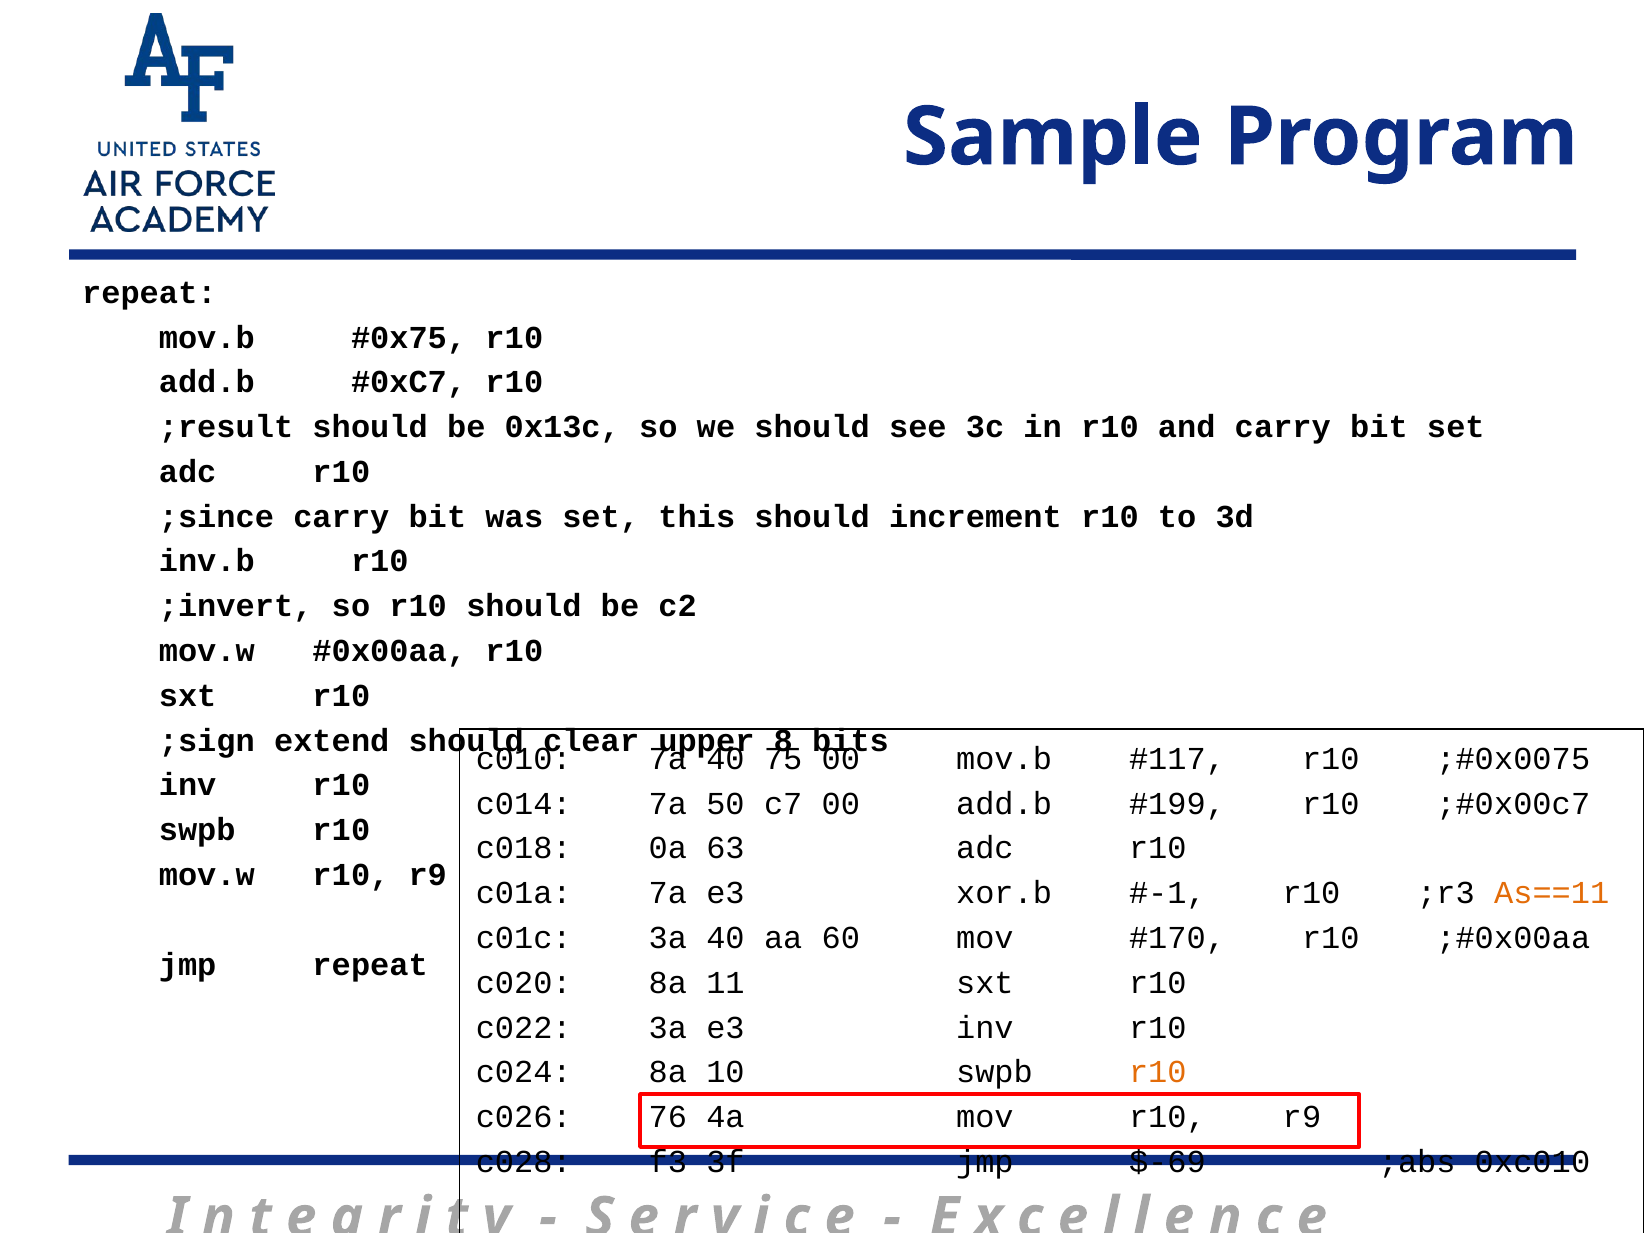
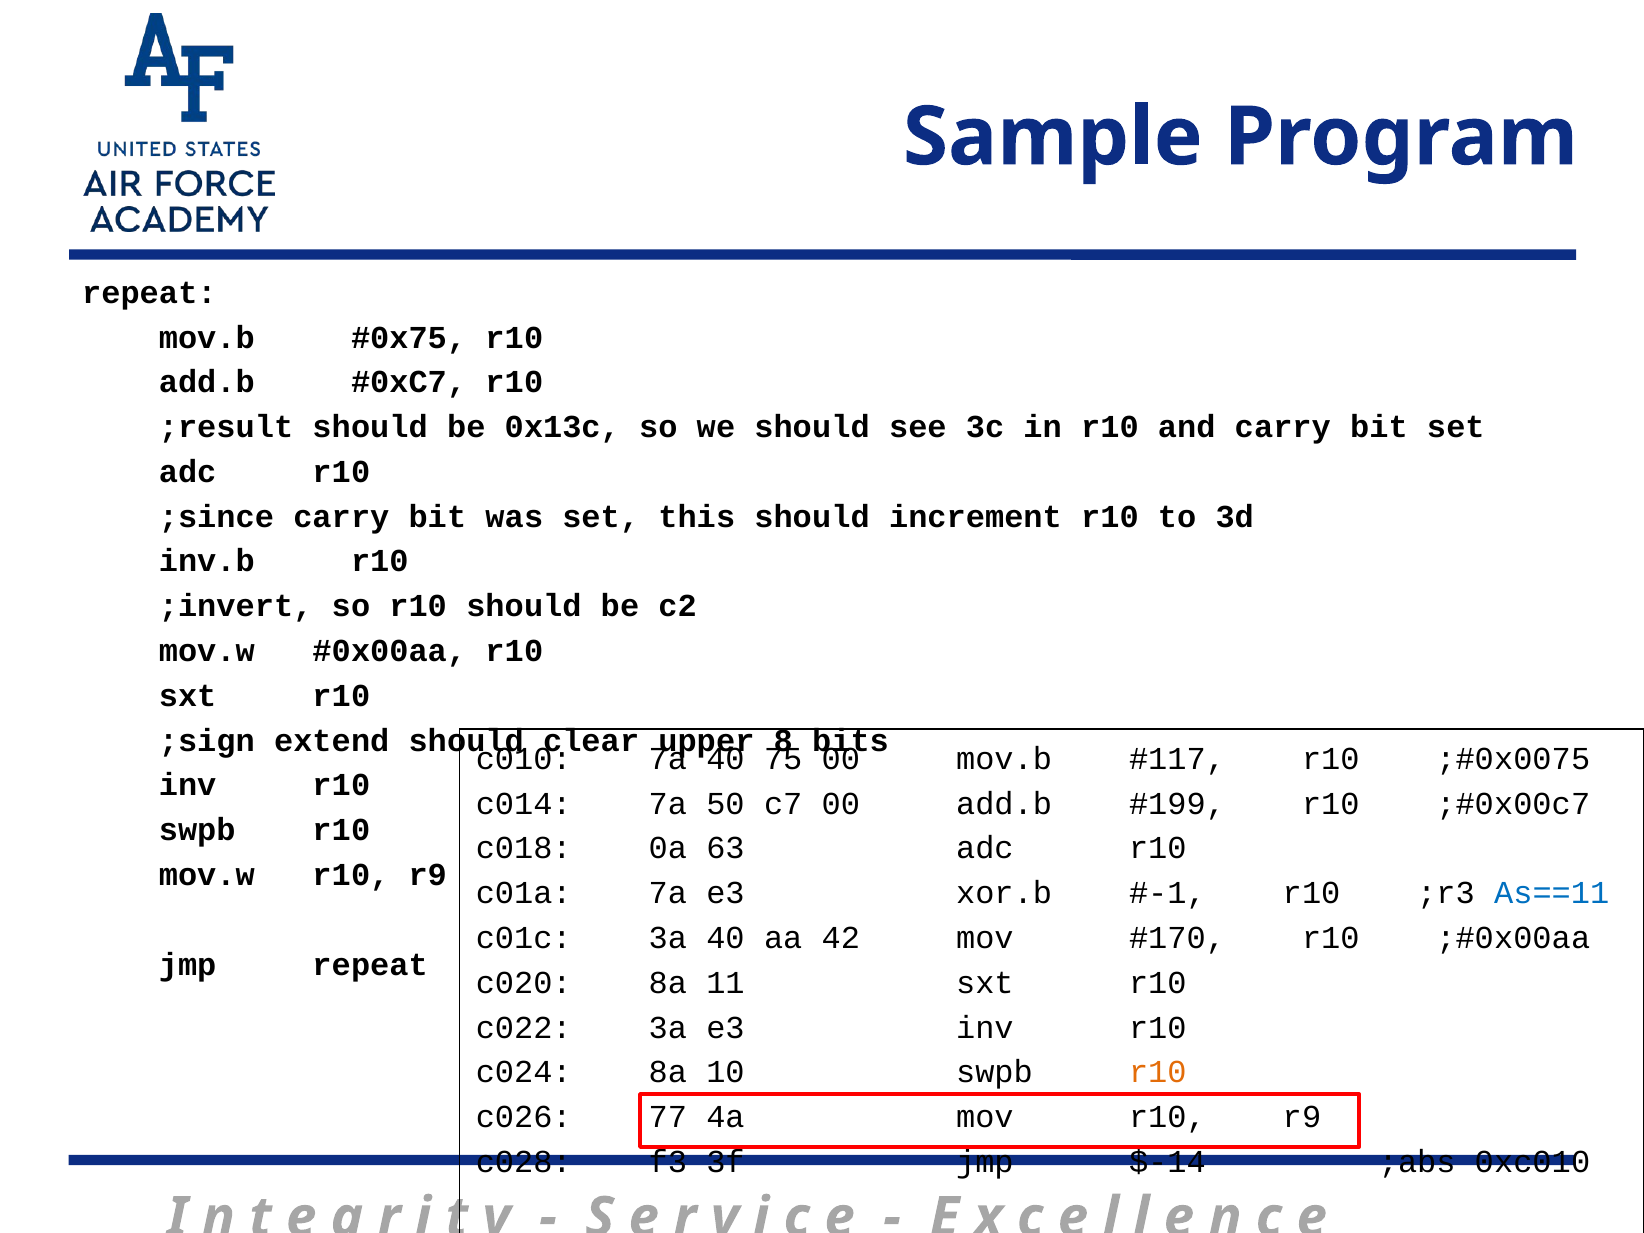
As==11 colour: orange -> blue (1552, 893)
60: 60 -> 42 (841, 938)
76: 76 -> 77 (668, 1117)
$-69: $-69 -> $-14 (1167, 1162)
